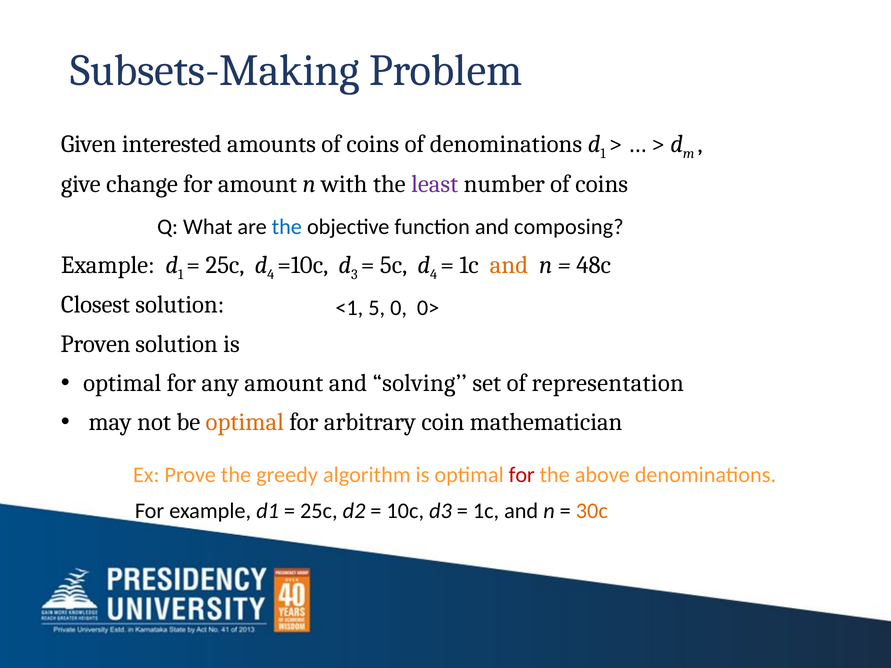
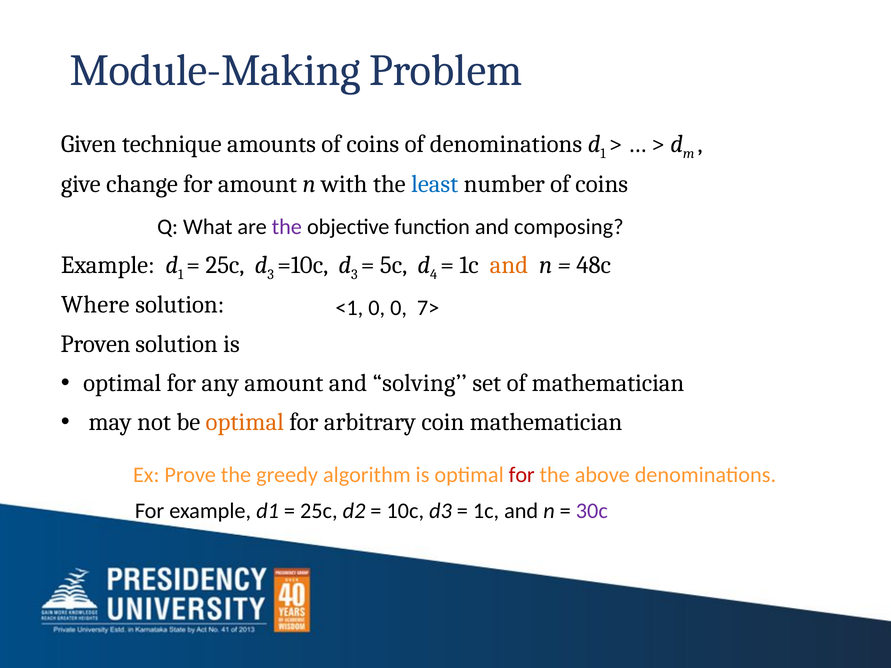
Subsets-Making: Subsets-Making -> Module-Making (215, 71)
interested: interested -> technique (172, 144)
least colour: purple -> blue (435, 184)
the colour: blue -> purple (287, 227)
4: 4 -> 3 (271, 275)
Closest: Closest -> Where (95, 305)
<1 5: 5 -> 0 (377, 308)
0>: 0> -> 7> (428, 308)
of representation: representation -> mathematician (608, 383)
30c colour: orange -> purple (592, 511)
